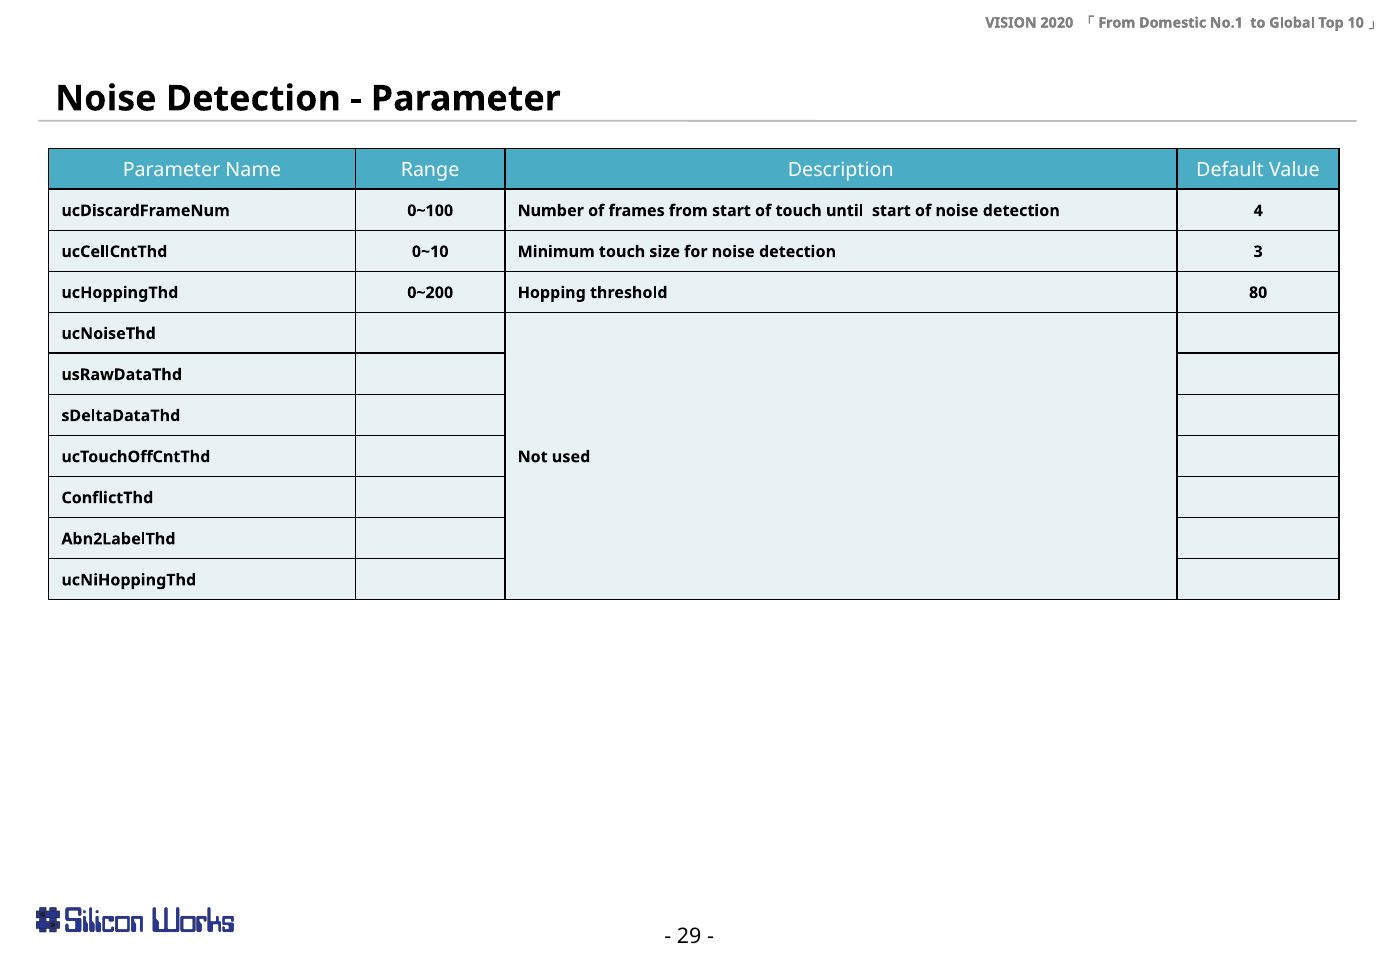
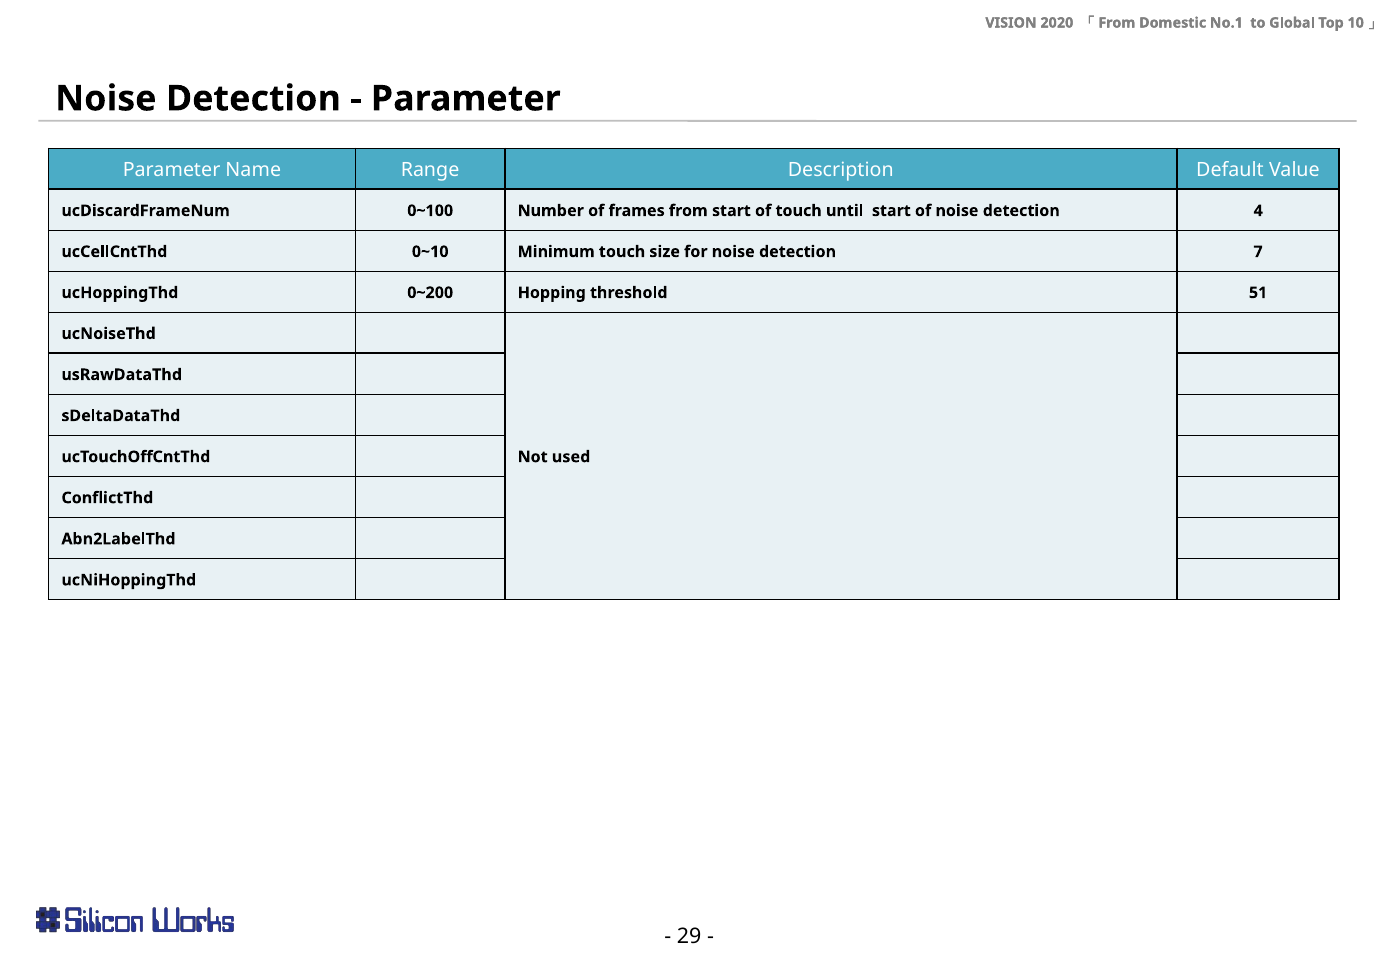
3: 3 -> 7 (1258, 252)
80: 80 -> 51 (1258, 293)
